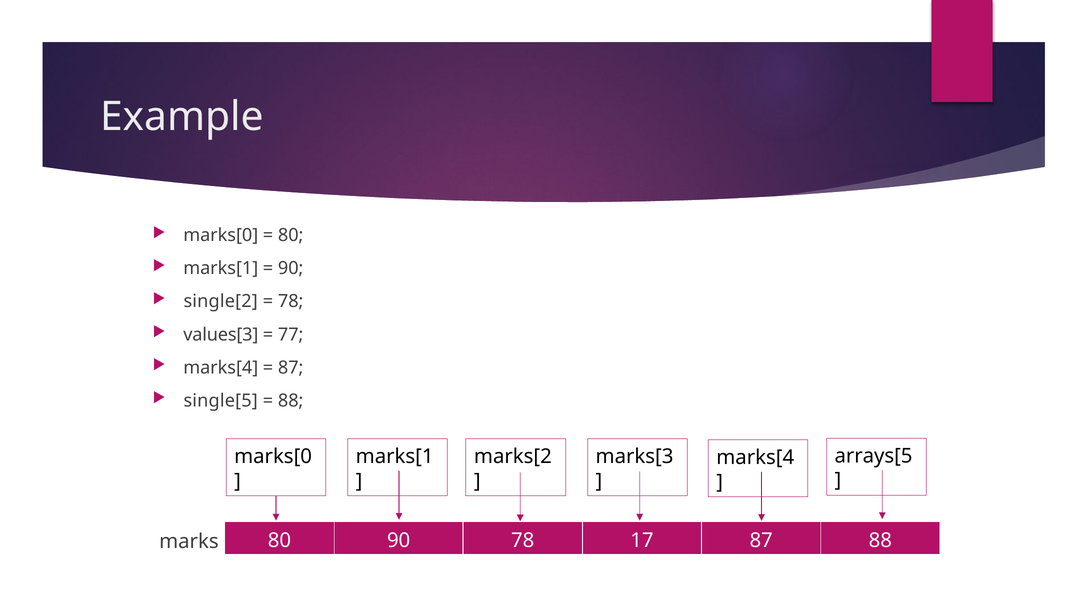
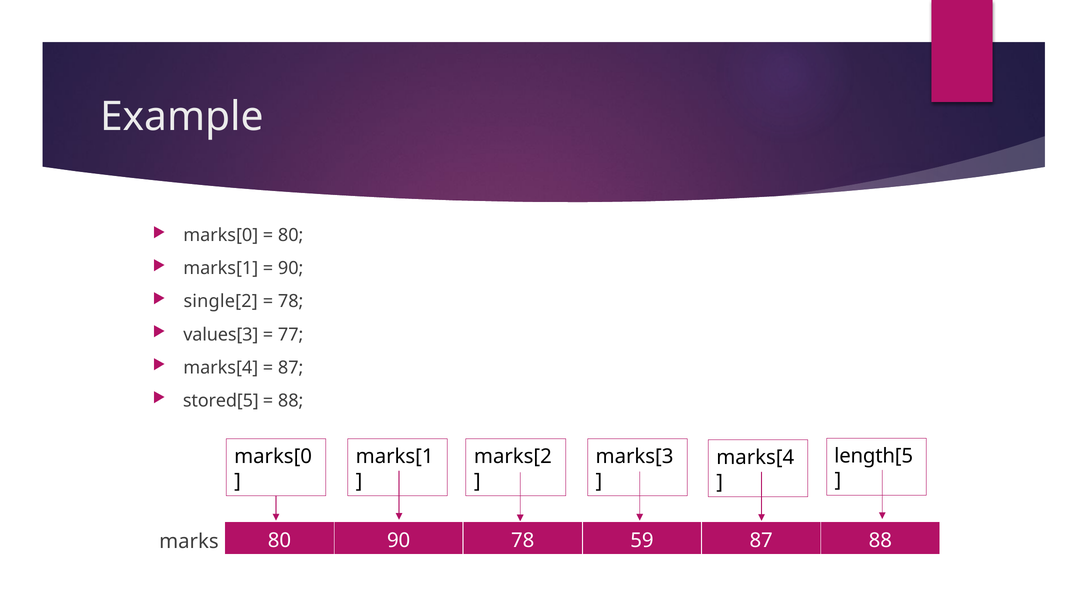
single[5: single[5 -> stored[5 (221, 401)
arrays[5: arrays[5 -> length[5 (874, 456)
17: 17 -> 59 (642, 541)
